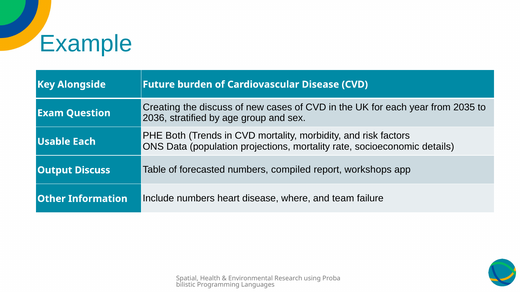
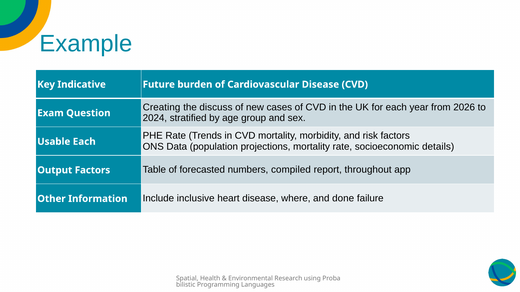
Alongside: Alongside -> Indicative (82, 85)
2035: 2035 -> 2026 (464, 107)
2036: 2036 -> 2024 (155, 118)
PHE Both: Both -> Rate (176, 136)
Output Discuss: Discuss -> Factors (92, 170)
workshops: workshops -> throughout (368, 170)
Include numbers: numbers -> inclusive (196, 199)
team: team -> done (343, 199)
